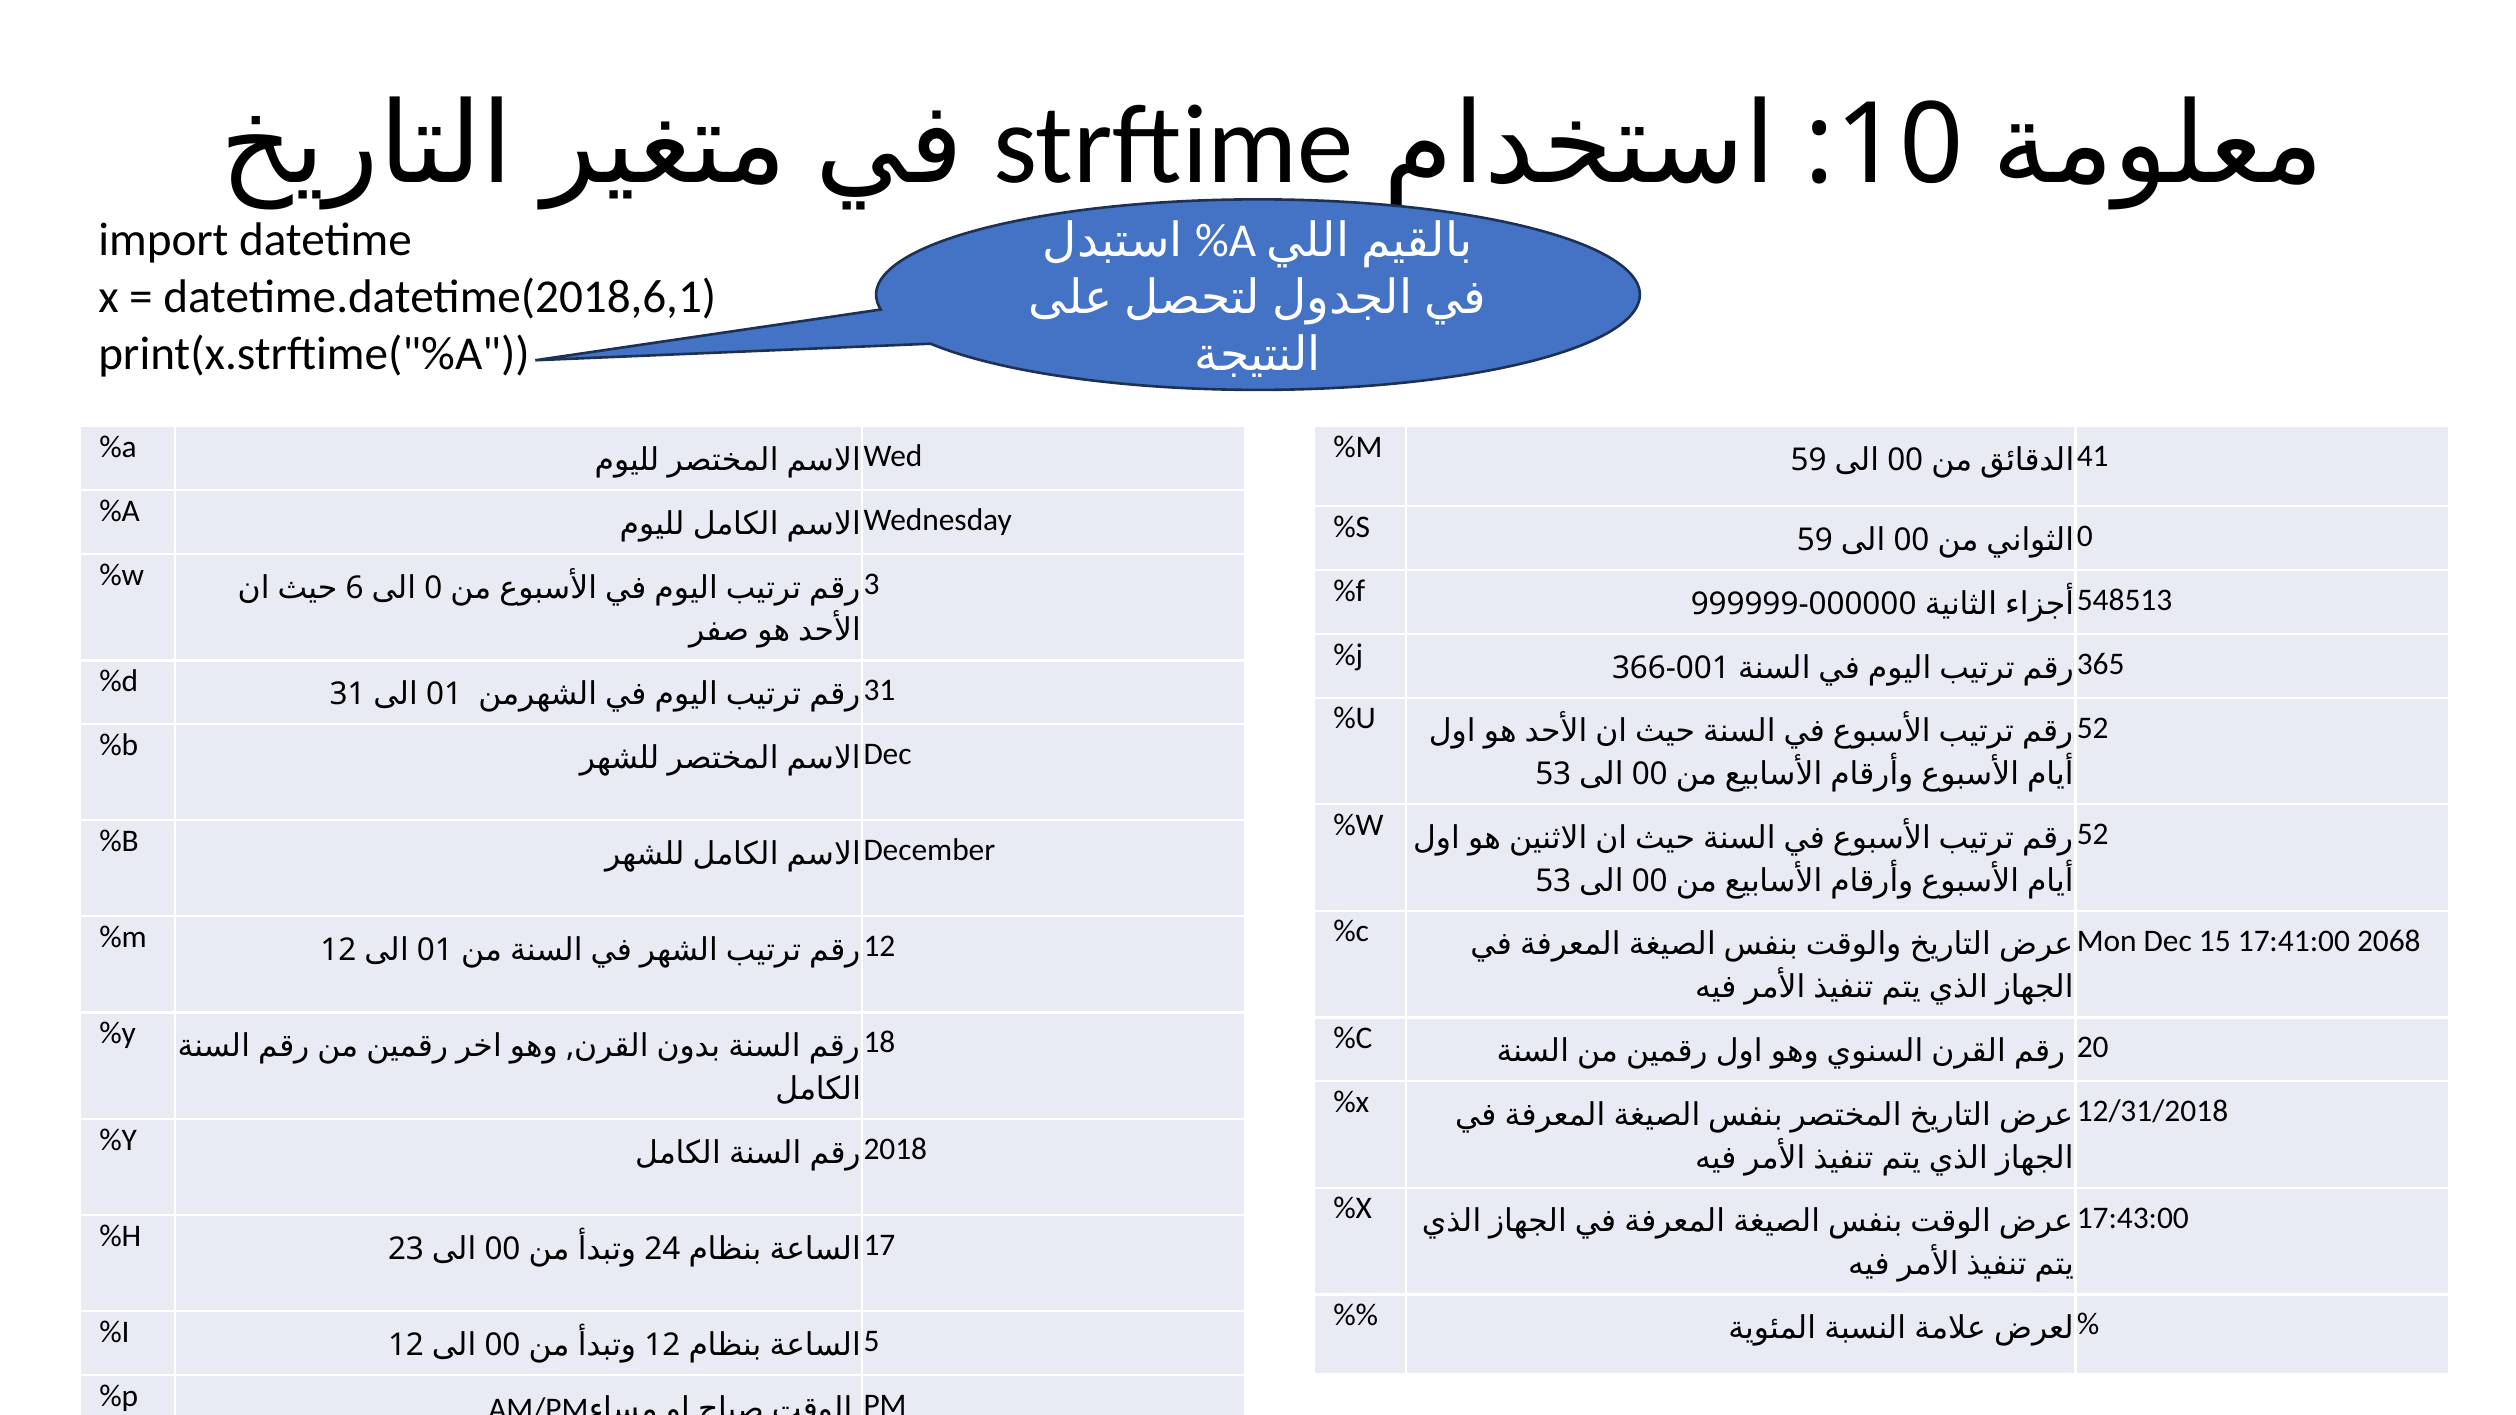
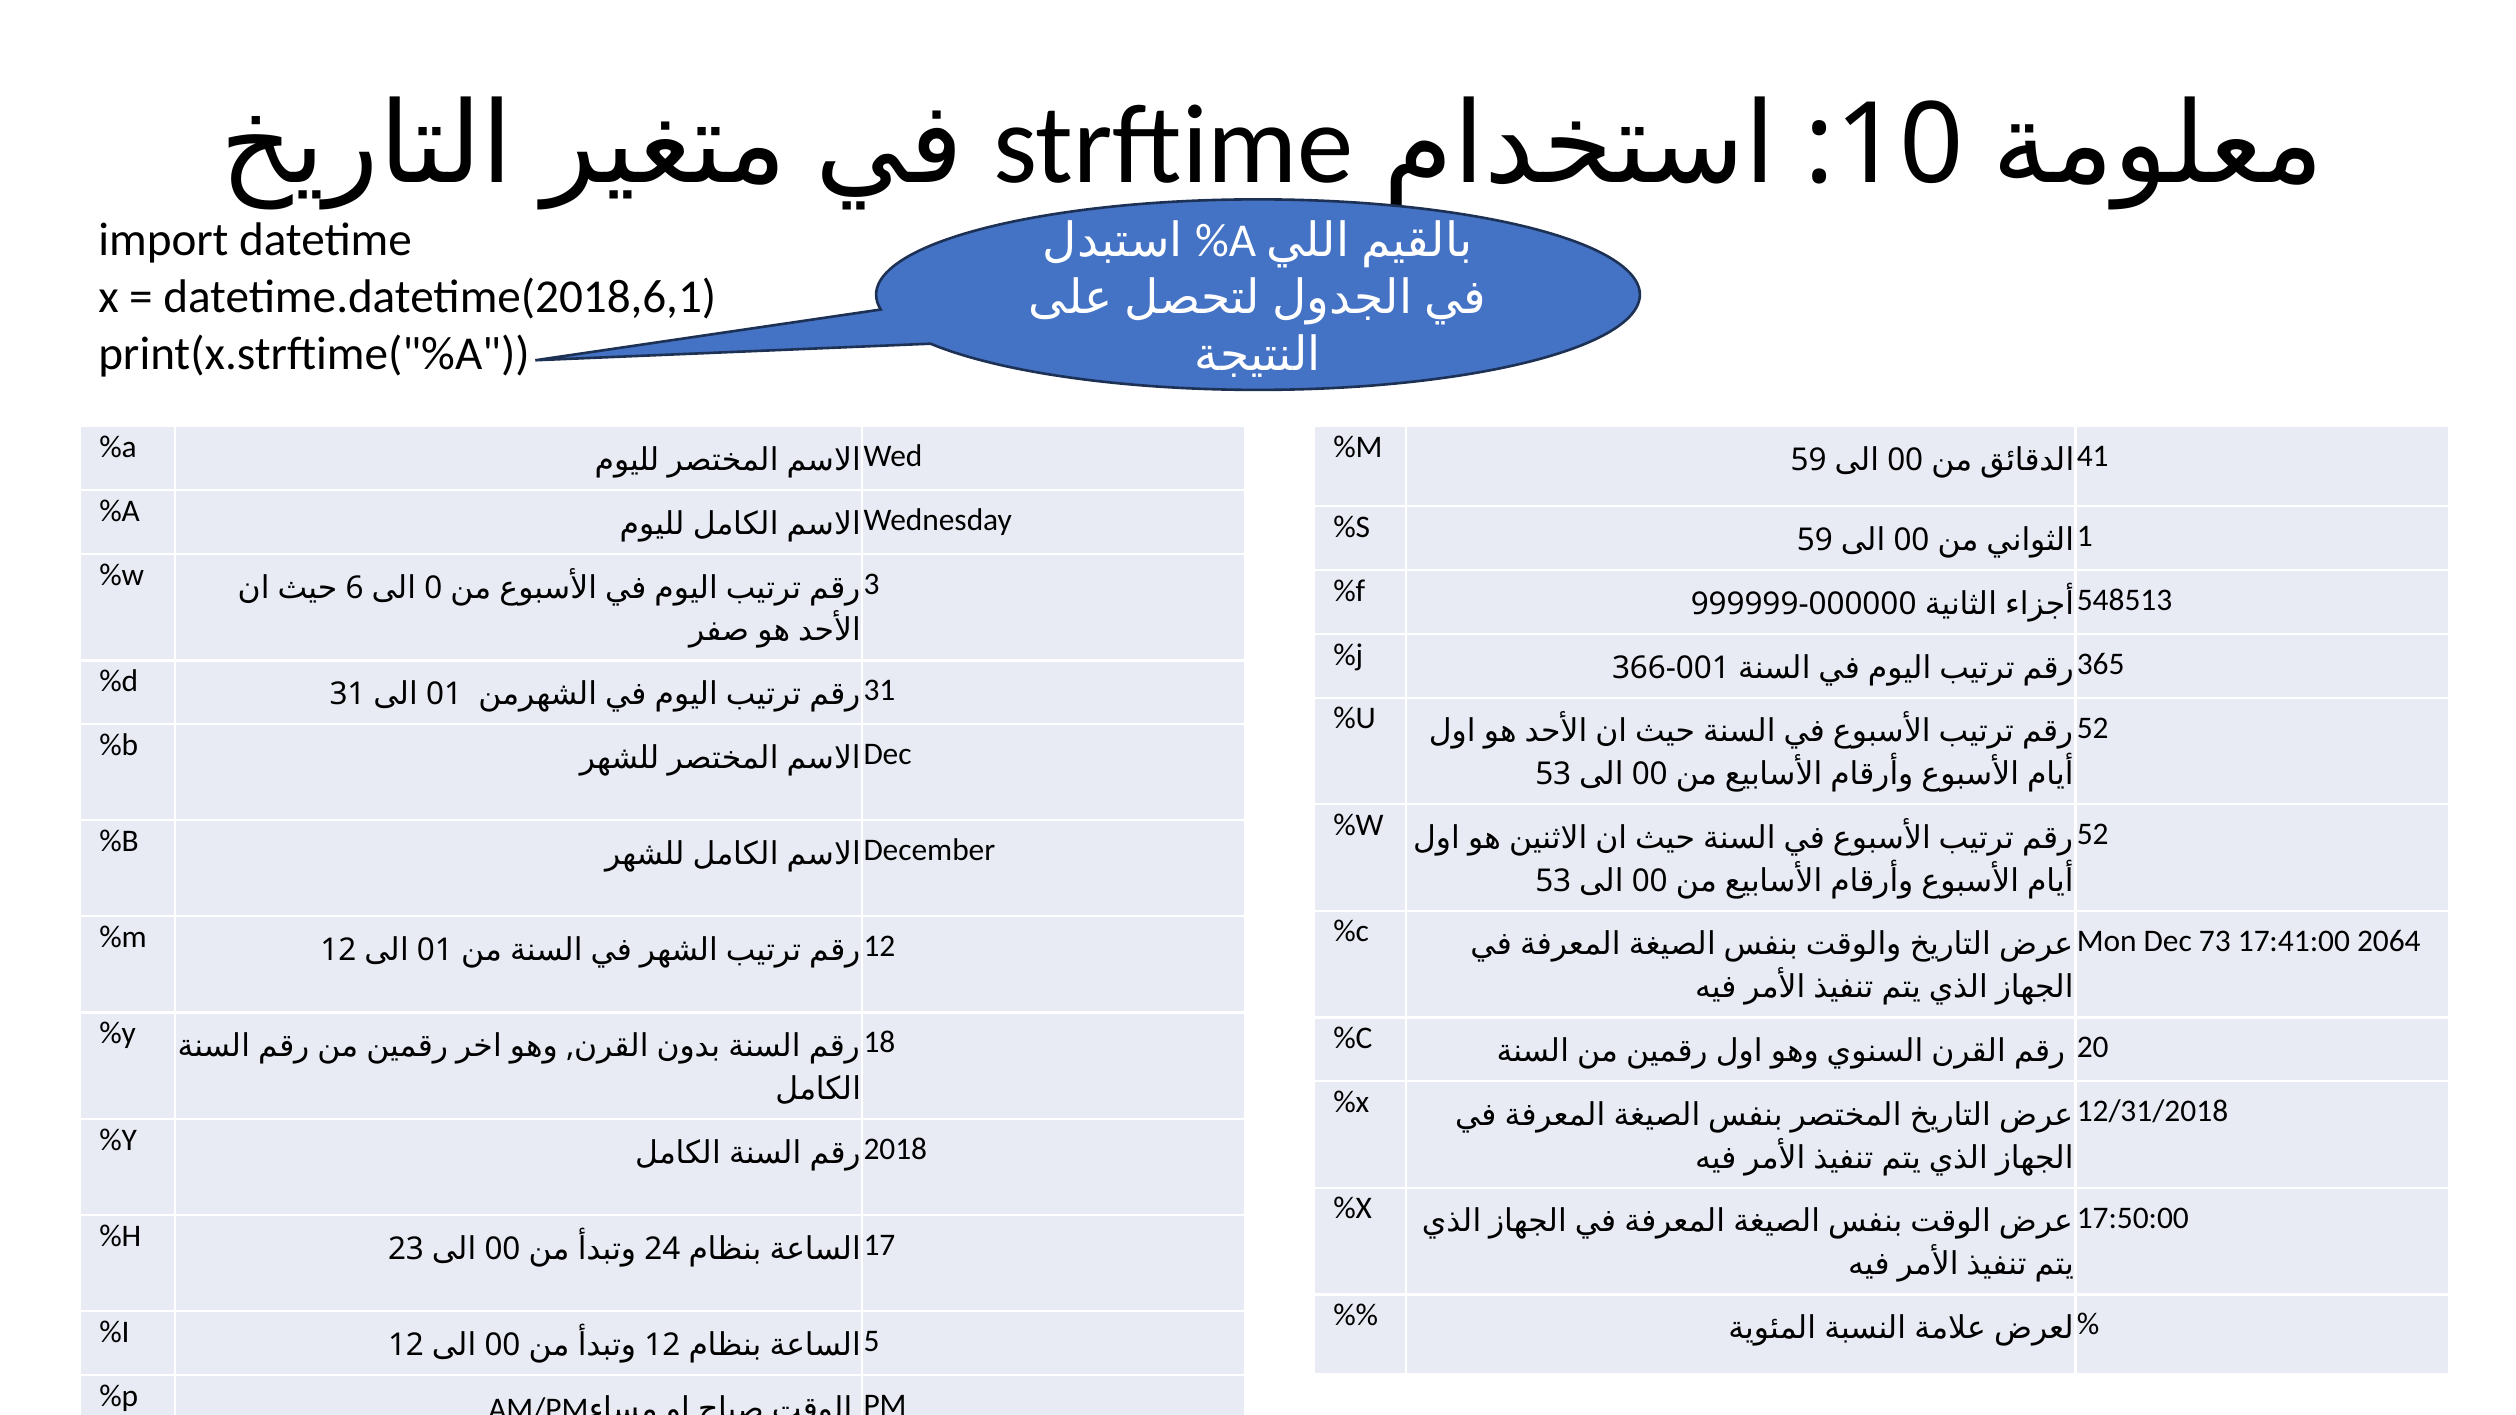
59 0: 0 -> 1 (2085, 536)
15: 15 -> 73 (2215, 941)
2068: 2068 -> 2064 (2389, 941)
17:43:00: 17:43:00 -> 17:50:00 (2133, 1218)
